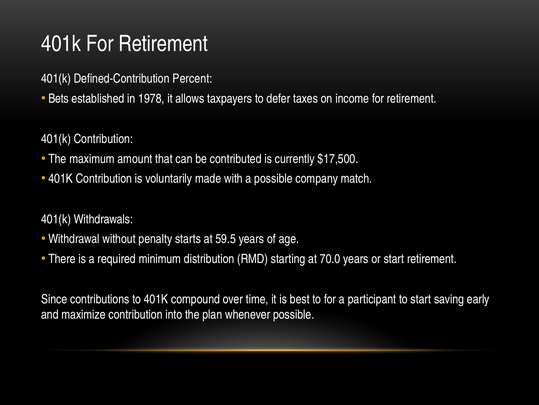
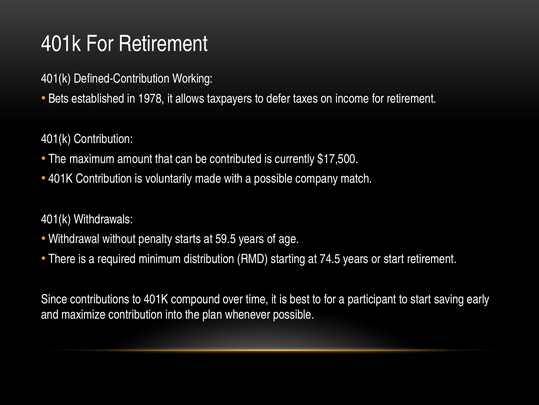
Percent: Percent -> Working (193, 79)
70.0: 70.0 -> 74.5 (330, 258)
